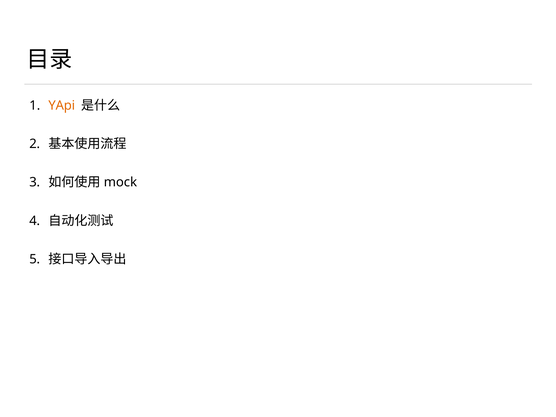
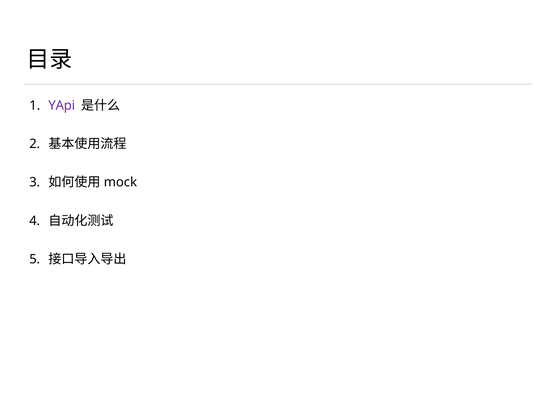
YApi colour: orange -> purple (62, 105)
